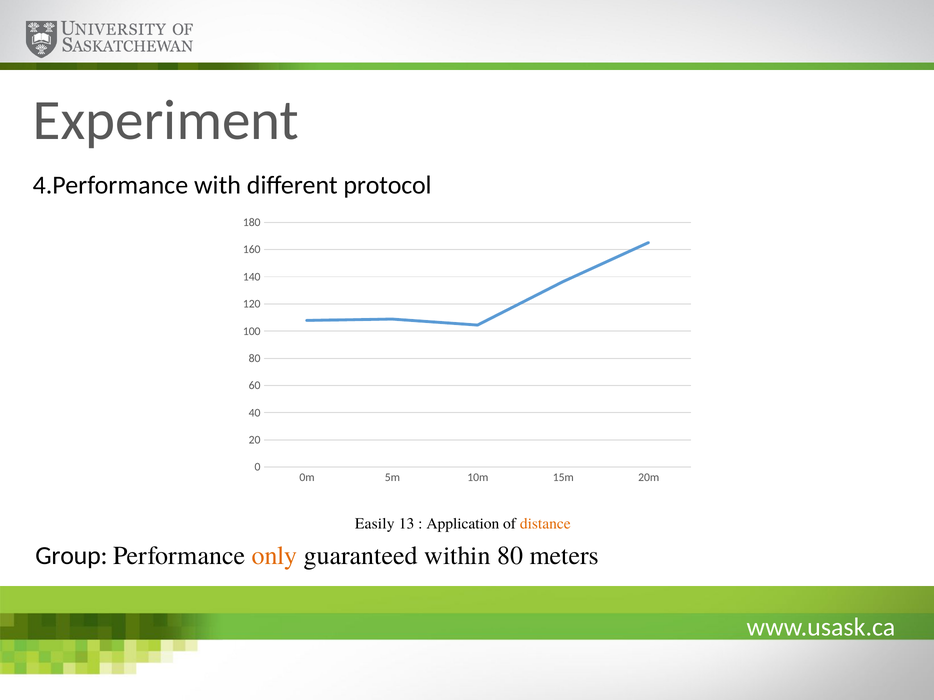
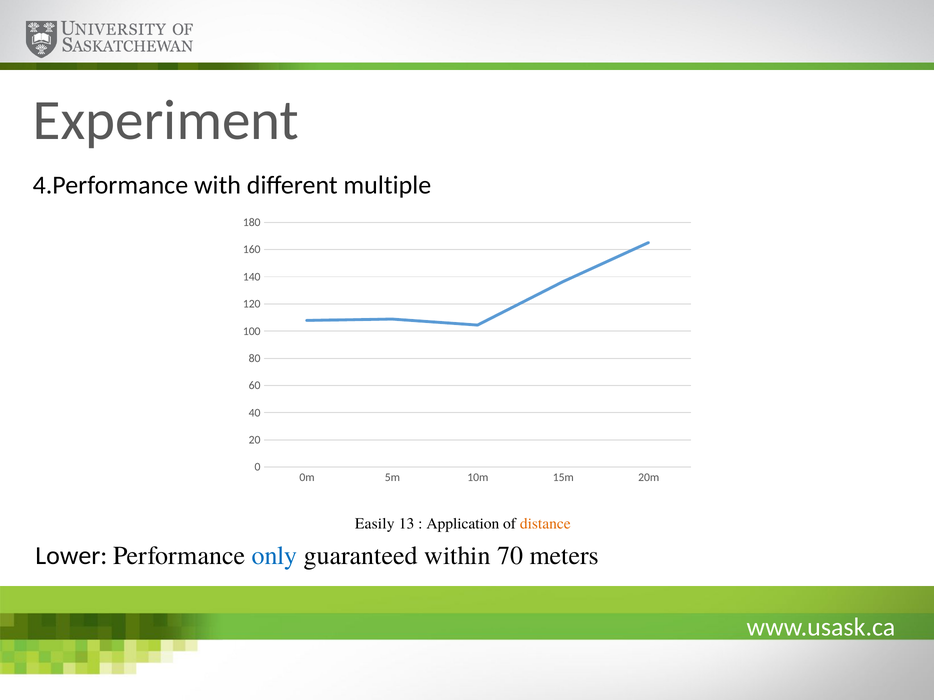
protocol: protocol -> multiple (387, 186)
Group: Group -> Lower (71, 556)
only colour: orange -> blue (275, 556)
within 80: 80 -> 70 (510, 556)
